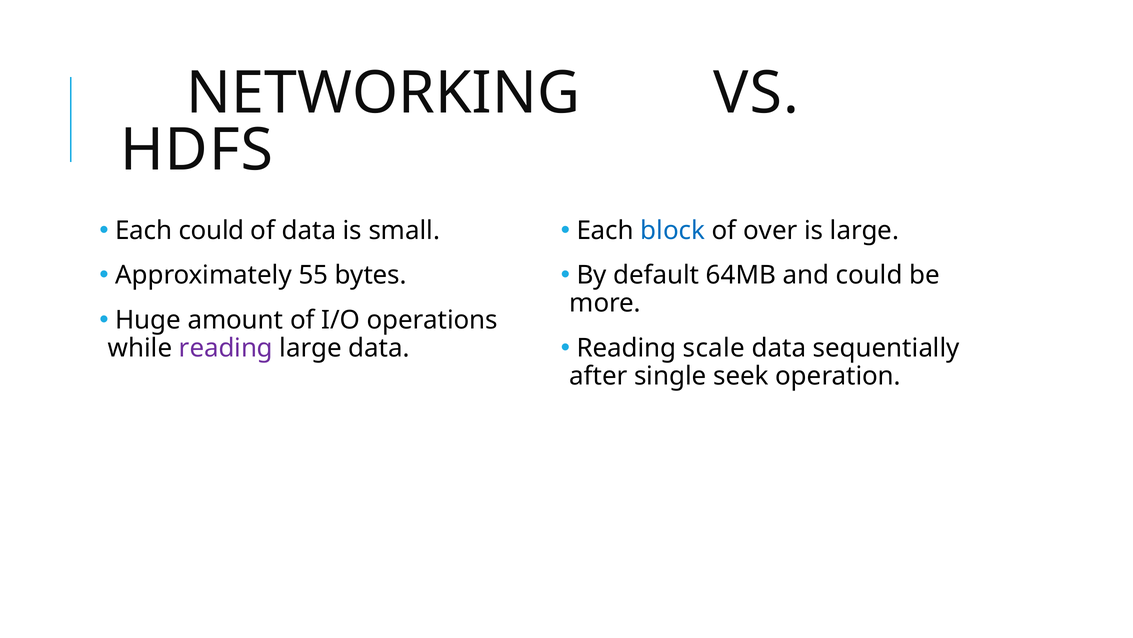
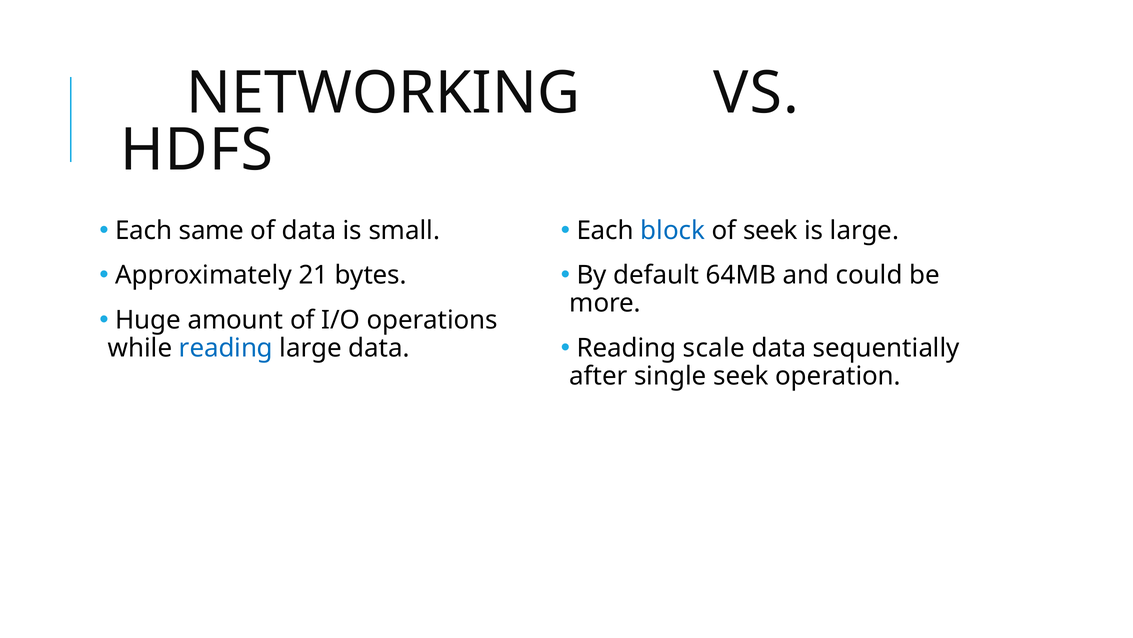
Each could: could -> same (212, 231)
of over: over -> seek (770, 231)
55: 55 -> 21 (313, 275)
reading colour: purple -> blue (226, 348)
